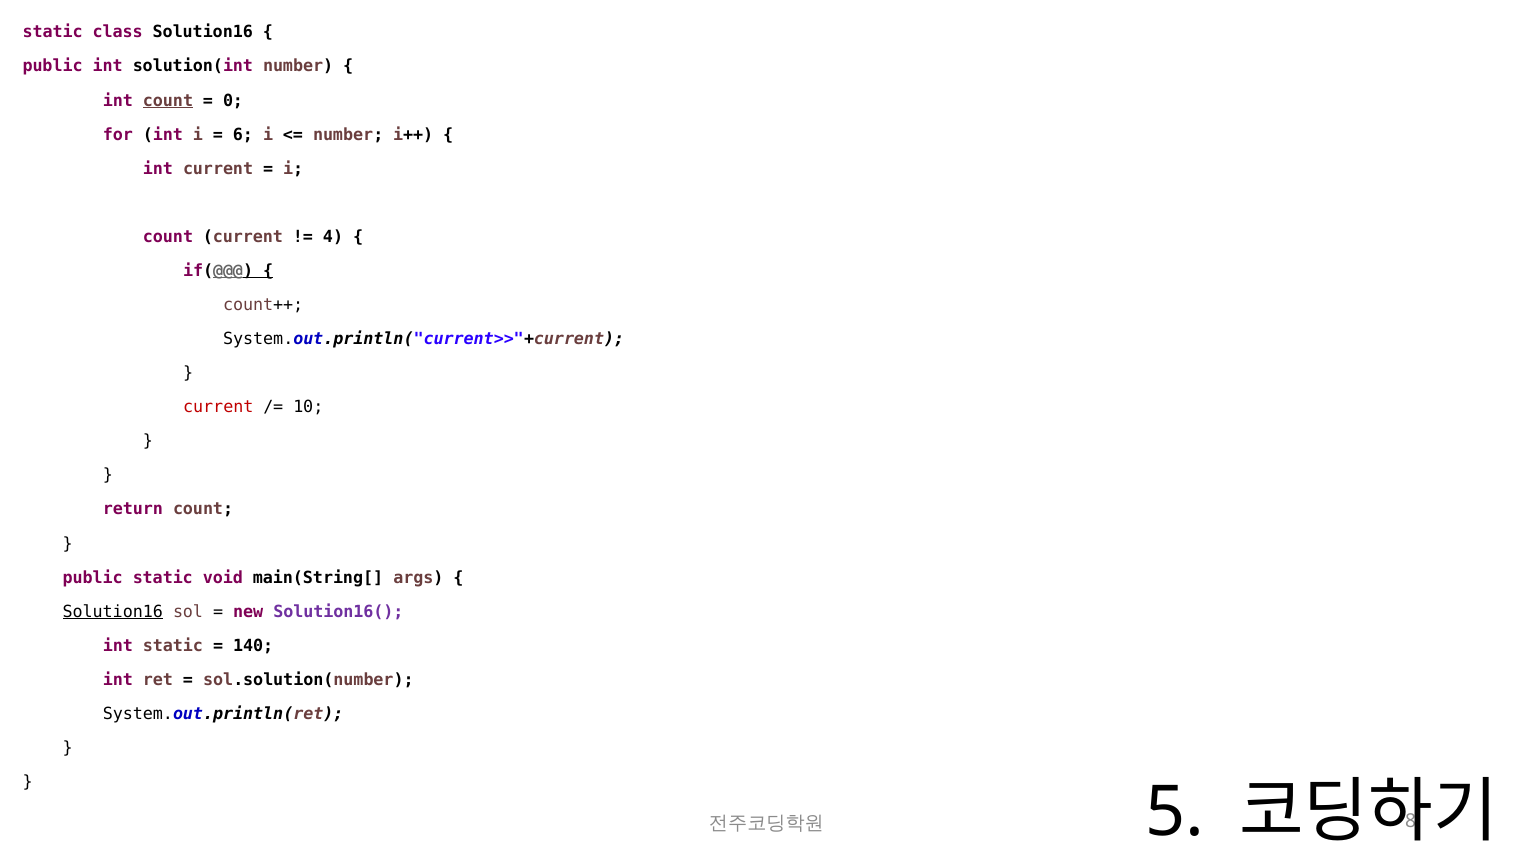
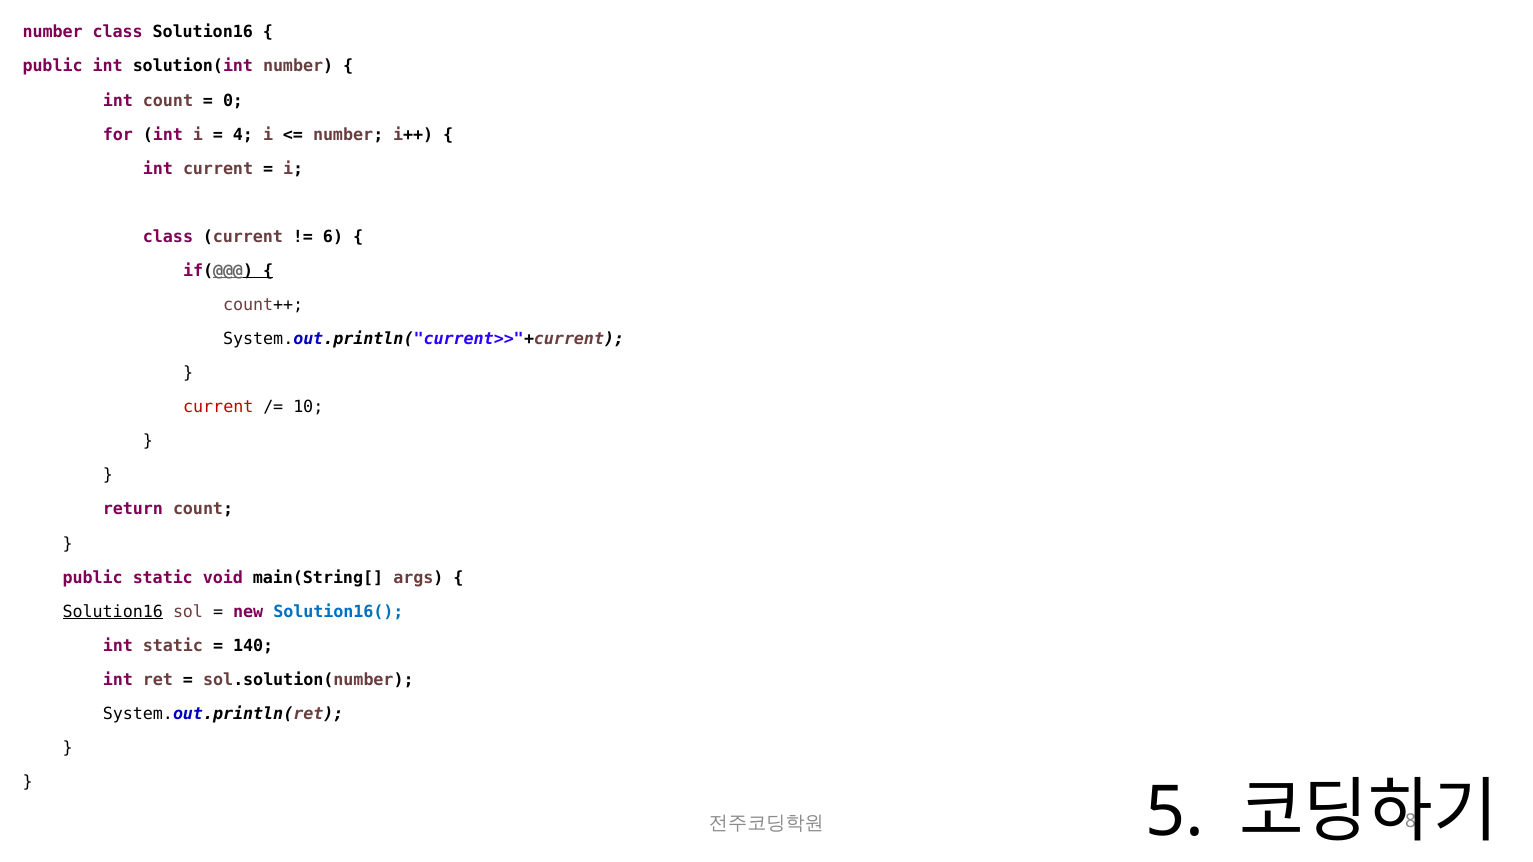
static: static -> number (53, 32)
count underline: present -> none (168, 101)
6: 6 -> 4 (243, 135)
count: count -> class (168, 237)
4: 4 -> 6 (333, 237)
Solution16( colour: purple -> blue (338, 612)
